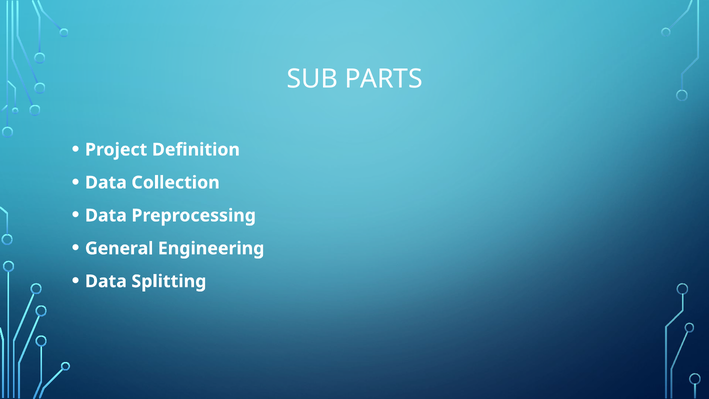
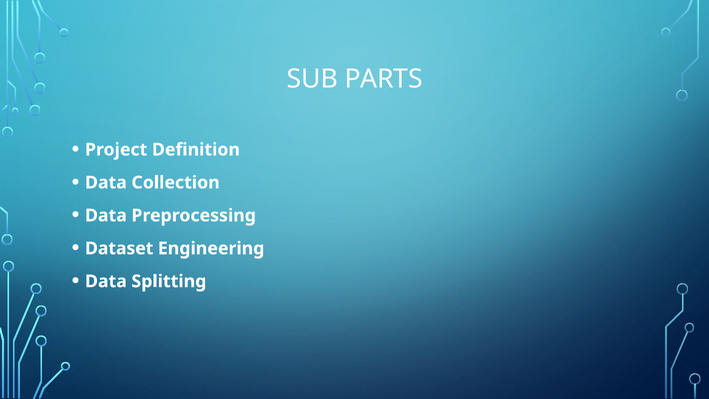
General: General -> Dataset (119, 248)
